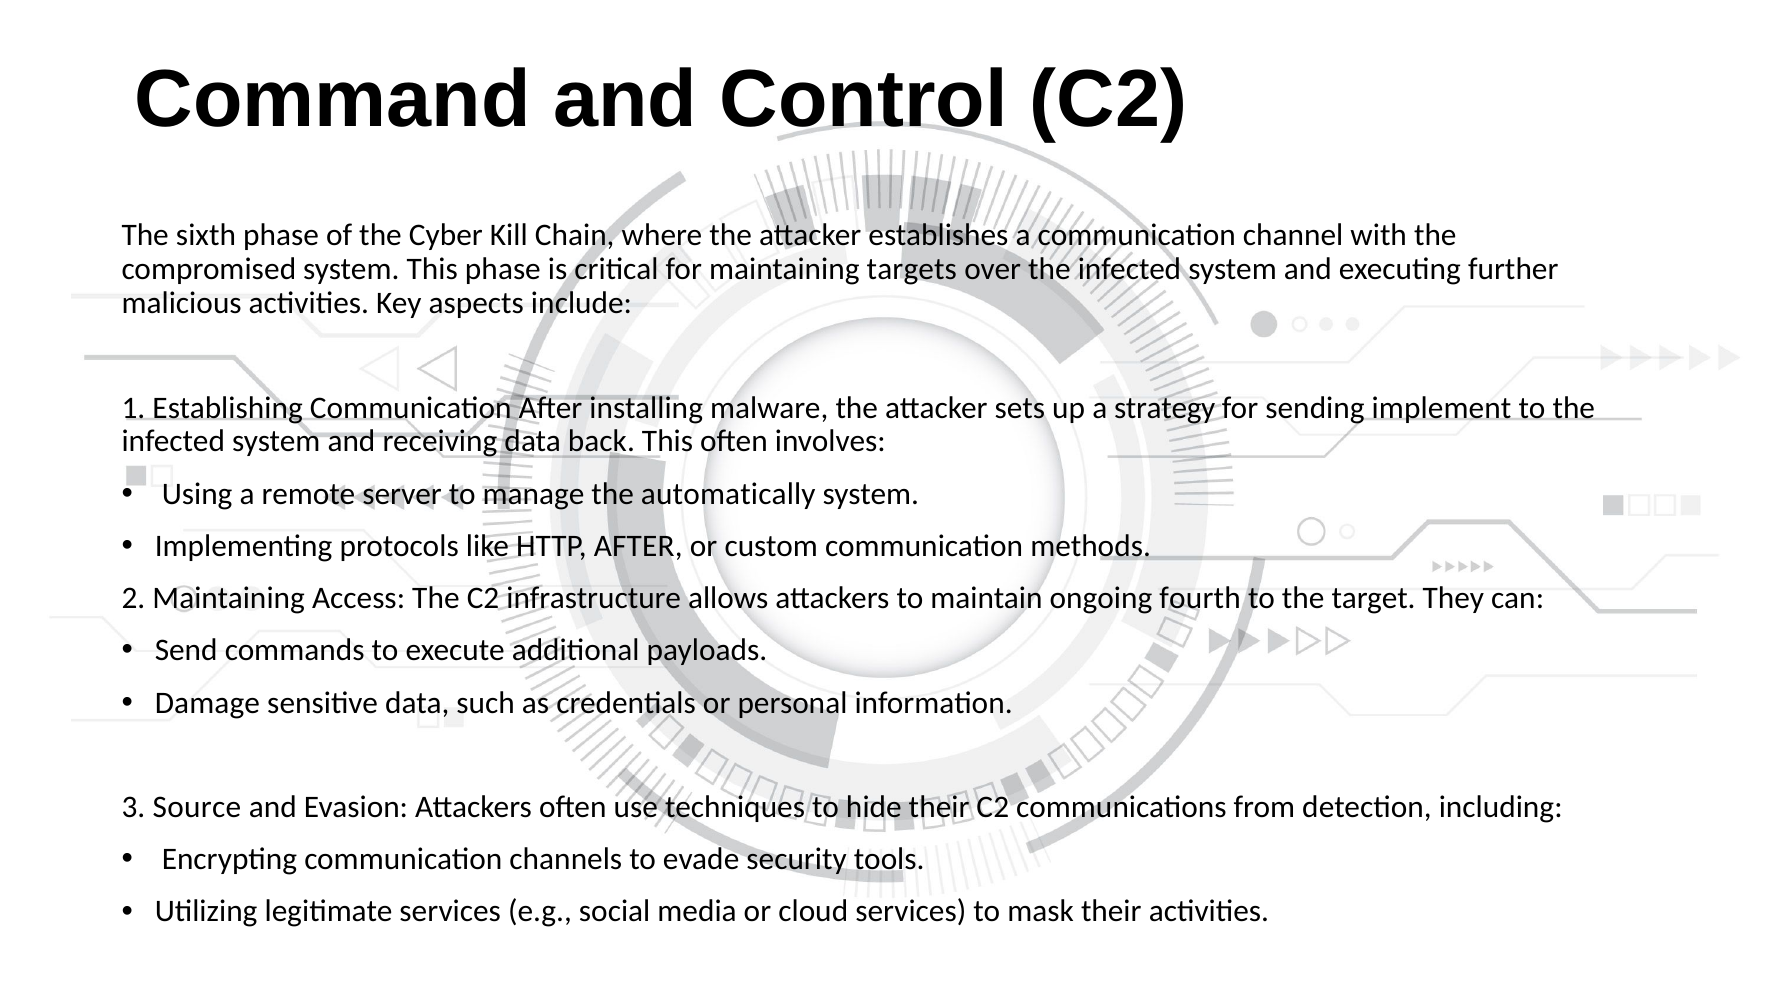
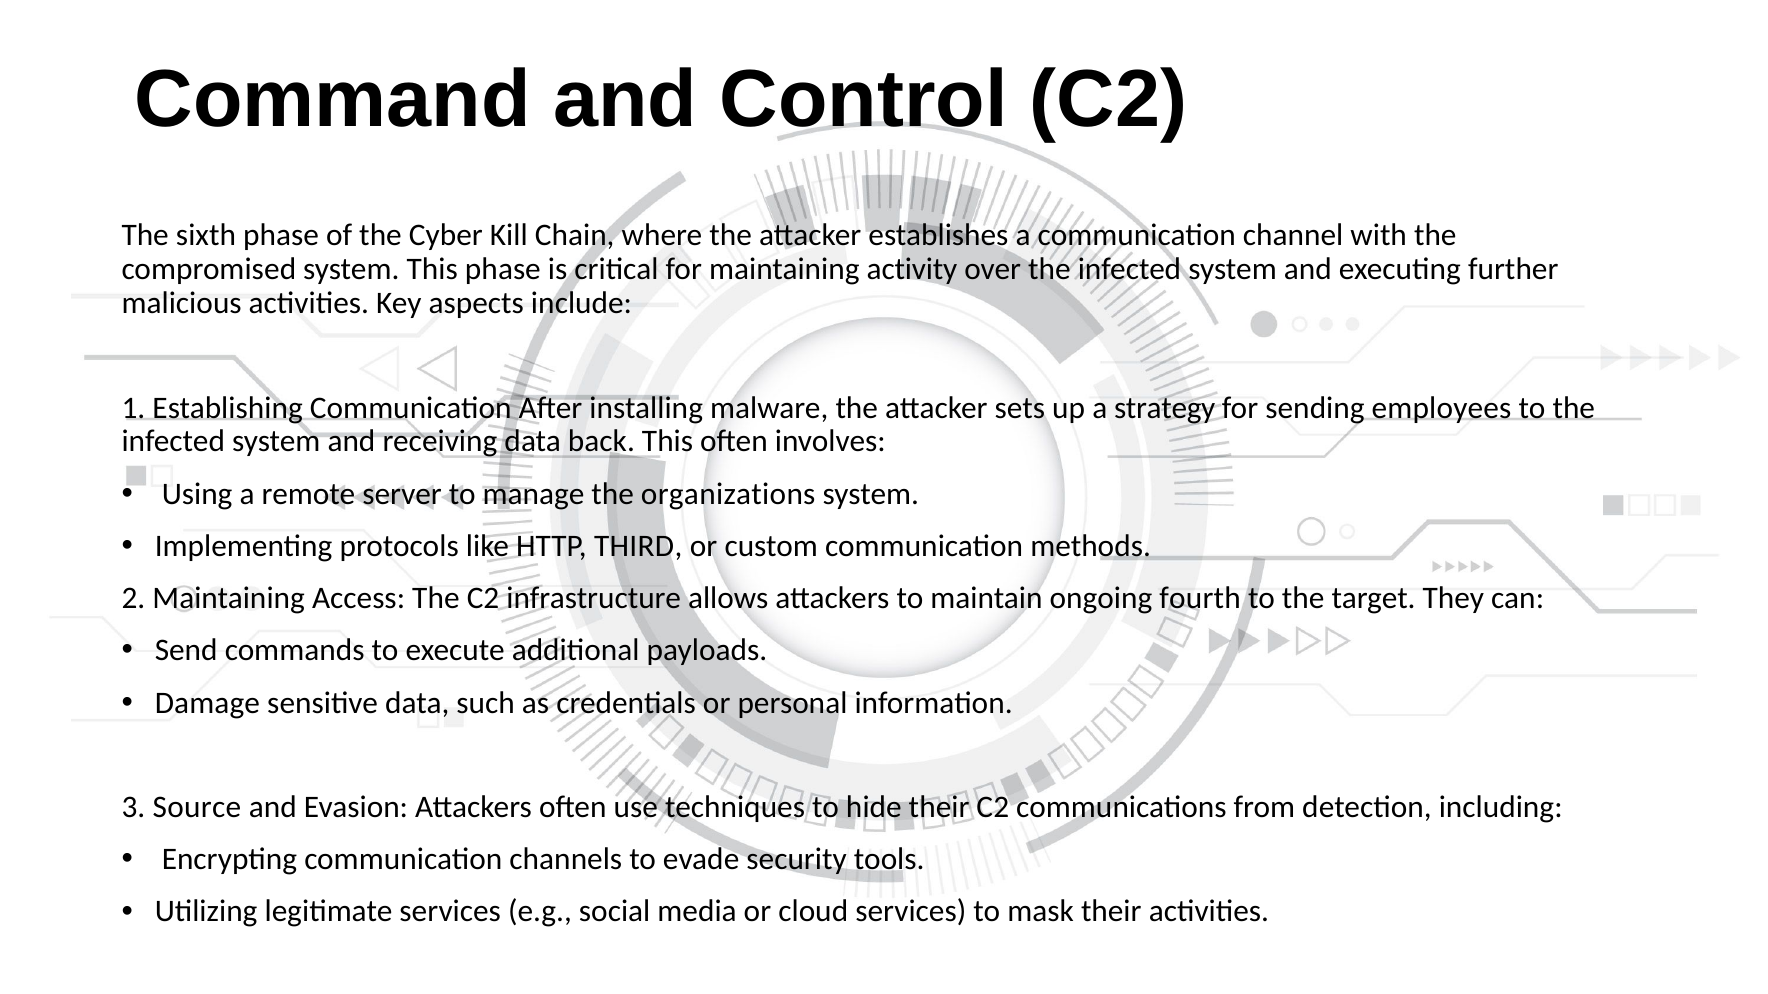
targets: targets -> activity (912, 270)
implement: implement -> employees (1442, 408)
automatically: automatically -> organizations (728, 494)
HTTP AFTER: AFTER -> THIRD (638, 546)
